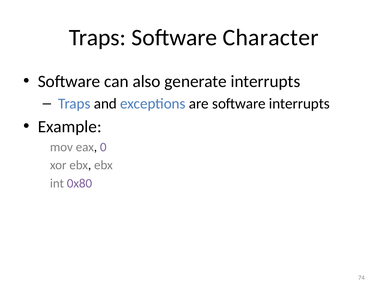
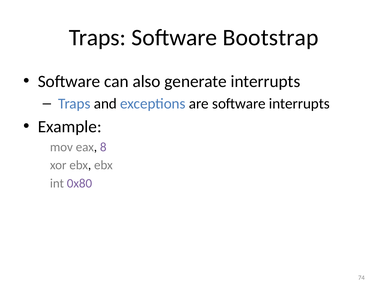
Character: Character -> Bootstrap (271, 38)
0: 0 -> 8 (103, 147)
